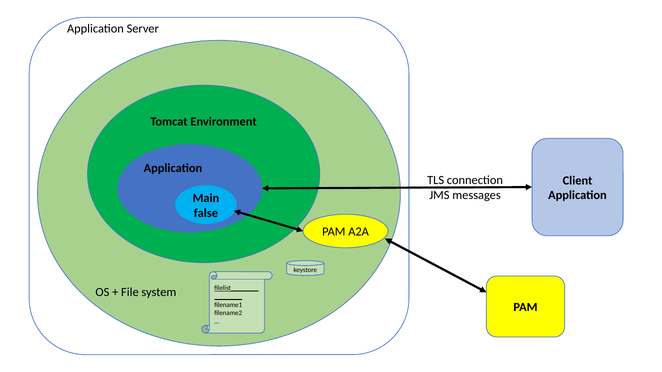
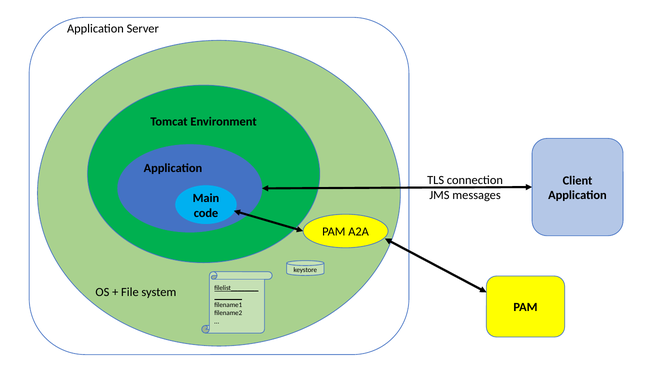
false: false -> code (206, 213)
